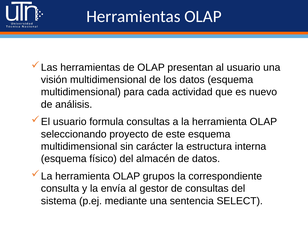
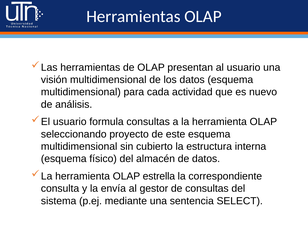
carácter: carácter -> cubierto (154, 146)
grupos: grupos -> estrella (159, 176)
